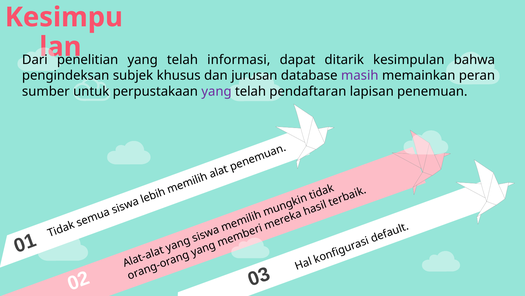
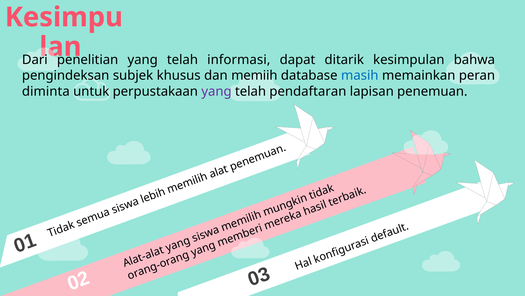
jurusan: jurusan -> memiih (254, 75)
masih colour: purple -> blue (360, 75)
sumber: sumber -> diminta (46, 91)
